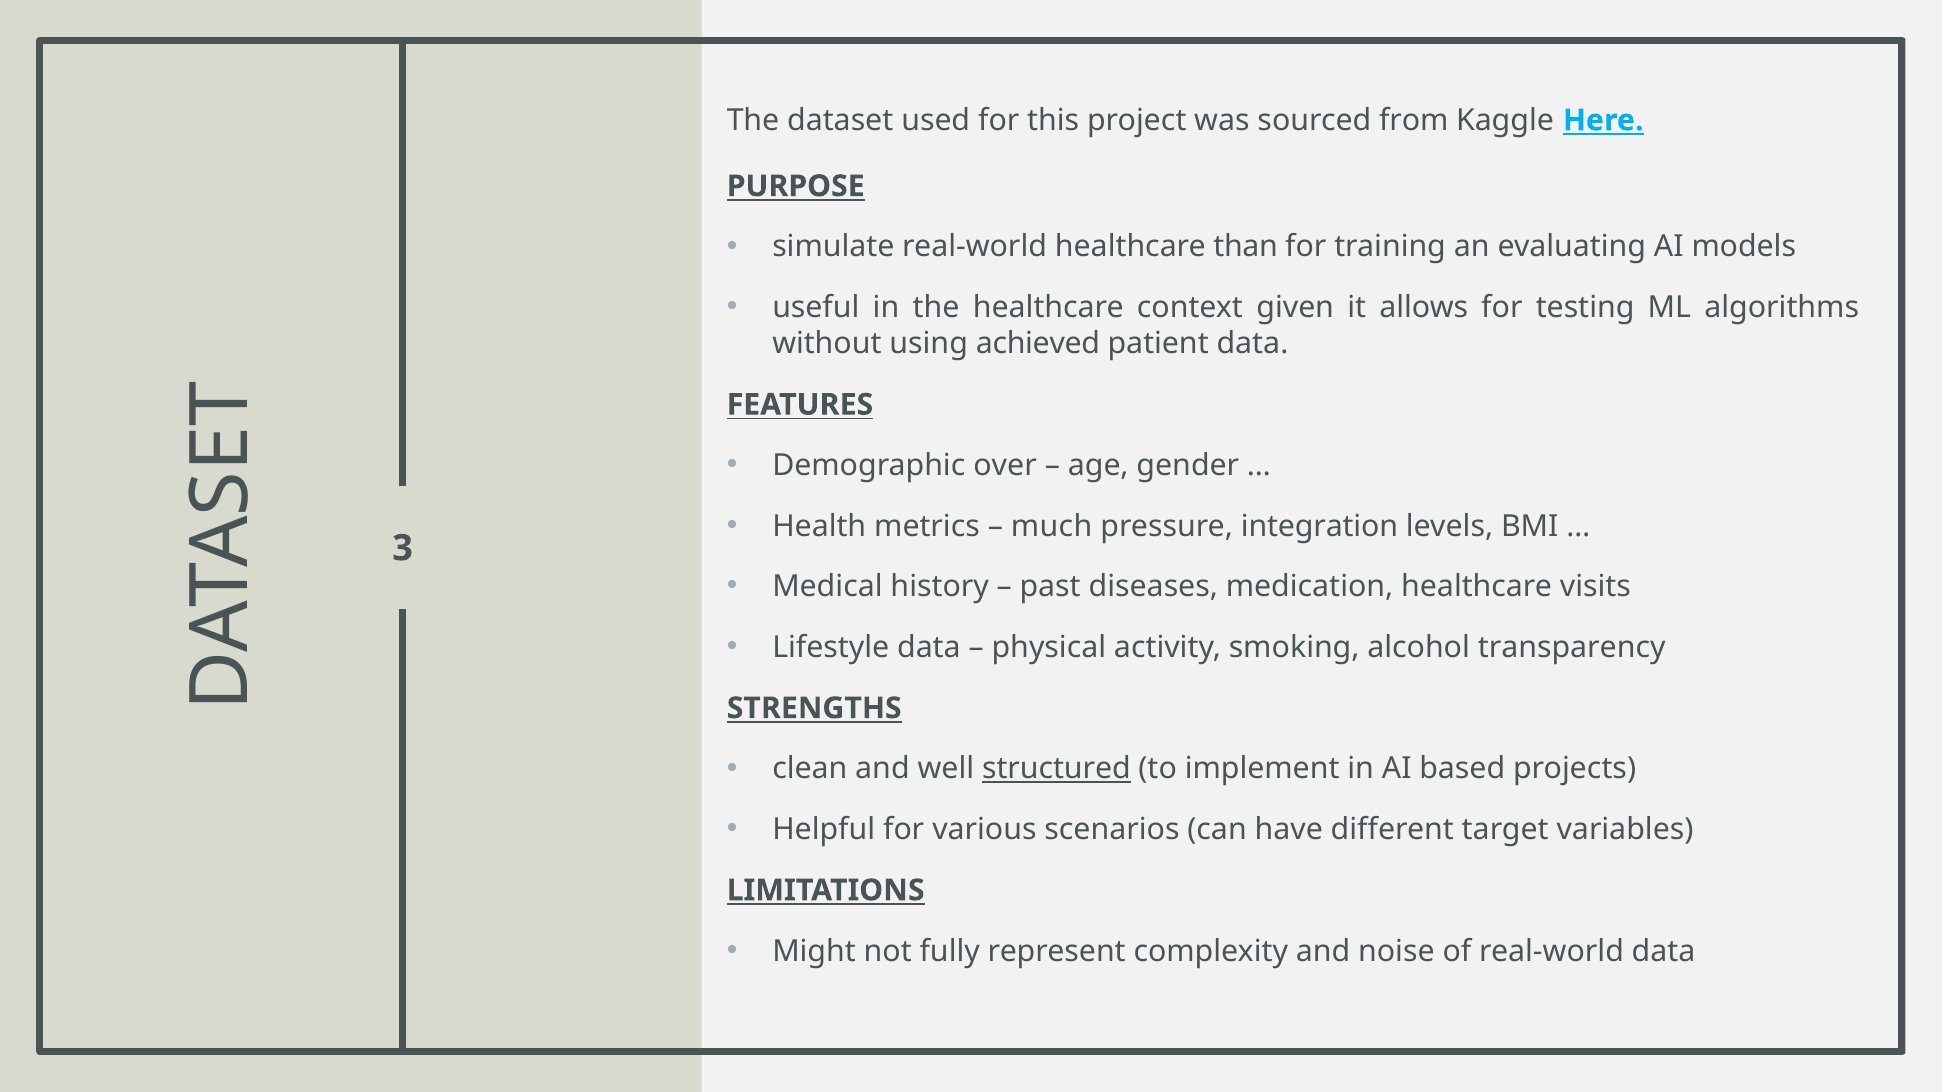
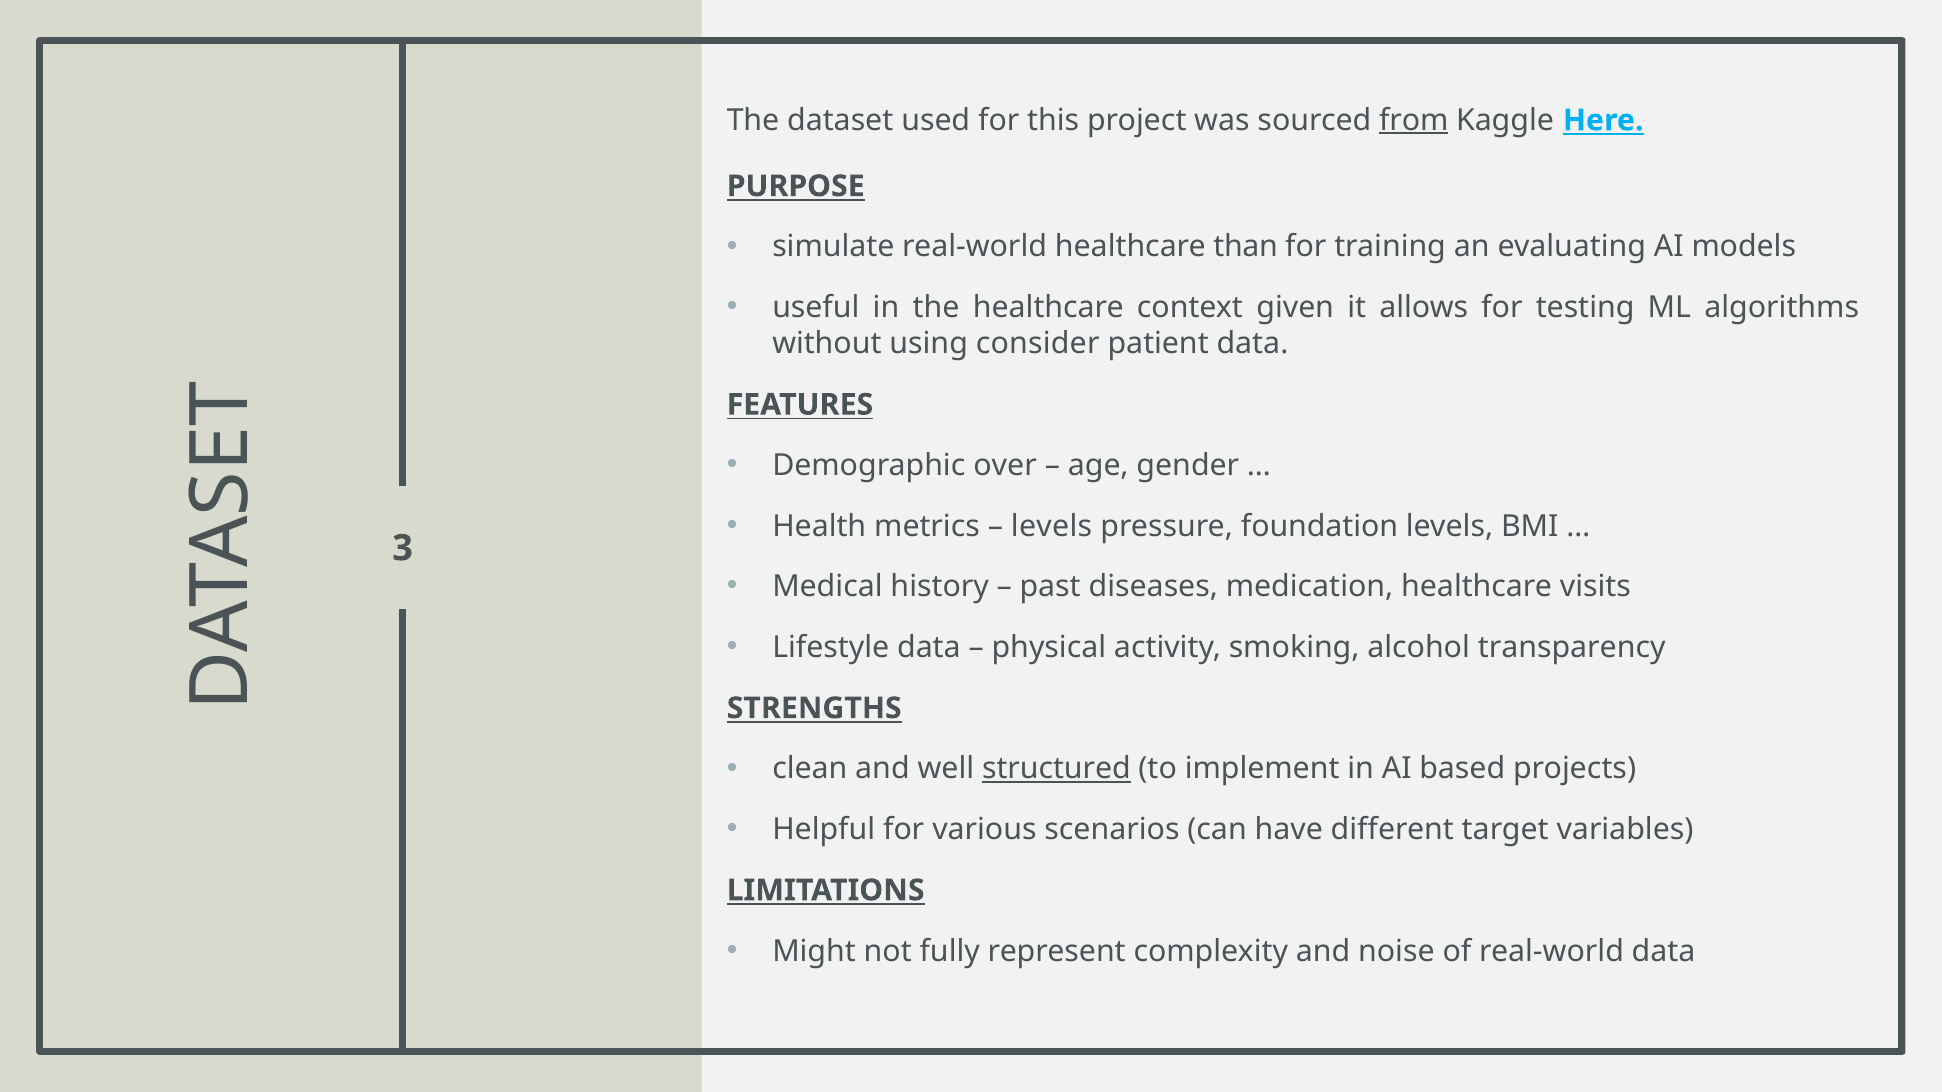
from underline: none -> present (1414, 120)
achieved: achieved -> consider (1038, 344)
much: much -> levels (1052, 526)
integration: integration -> foundation (1319, 526)
